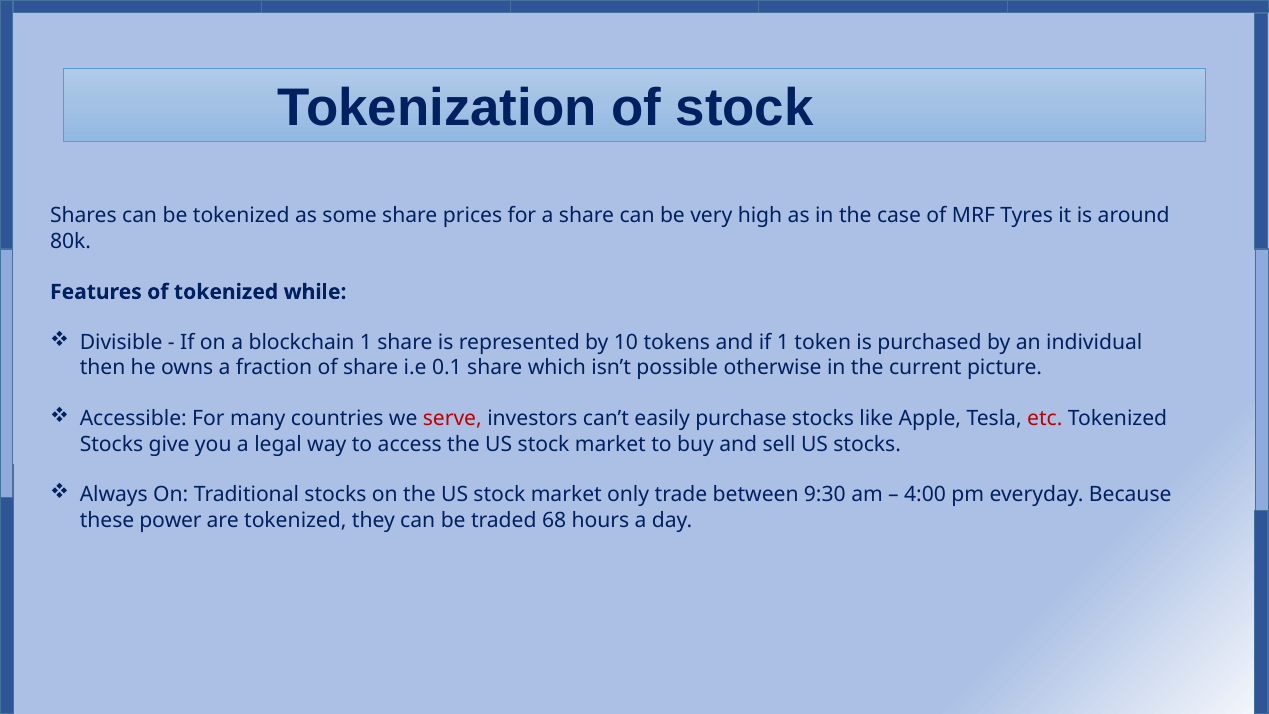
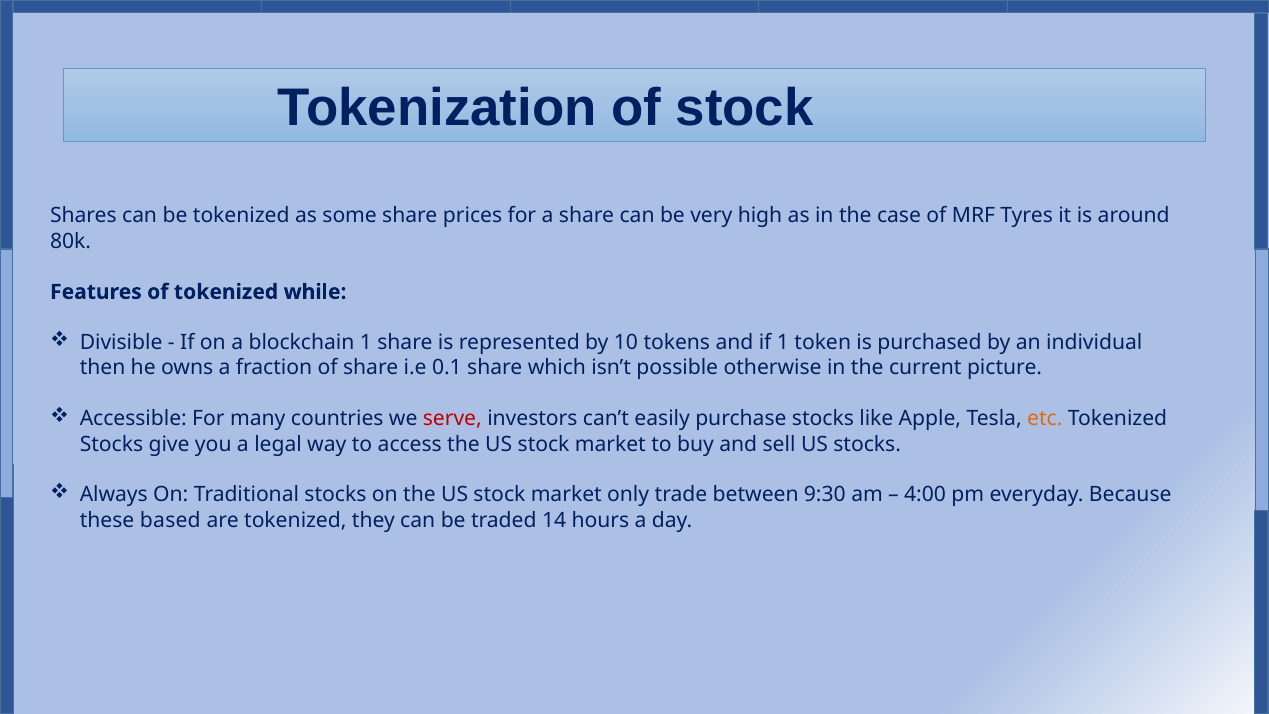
etc colour: red -> orange (1045, 419)
power: power -> based (170, 520)
68: 68 -> 14 (554, 520)
